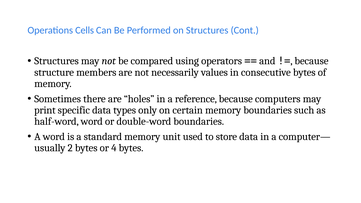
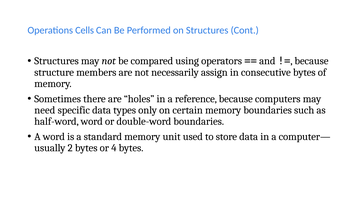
values: values -> assign (214, 72)
print: print -> need (45, 110)
